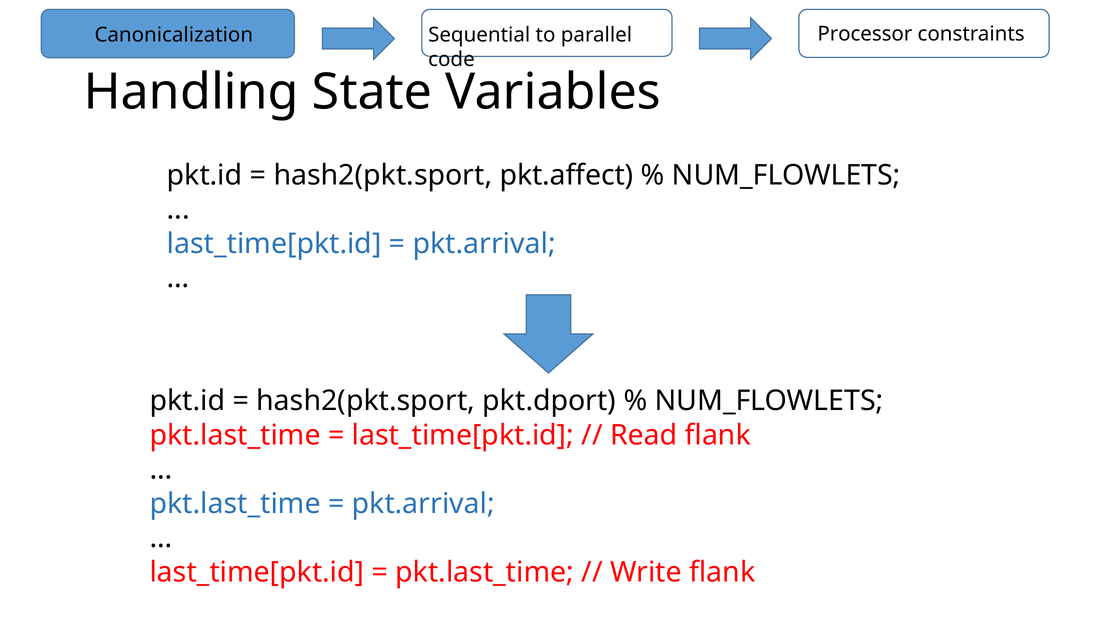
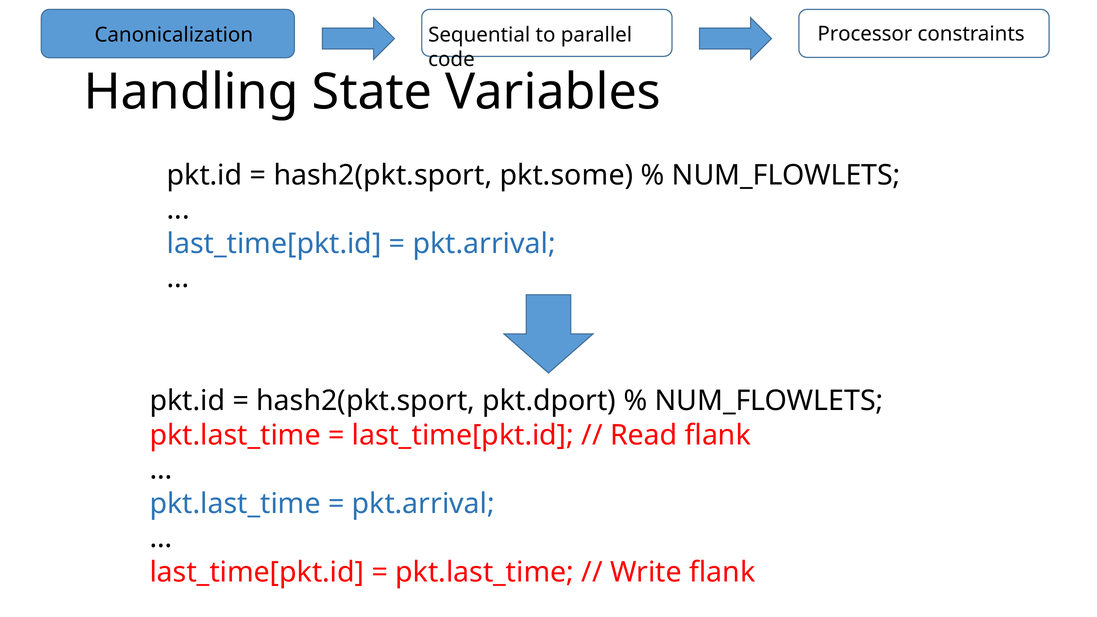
pkt.affect: pkt.affect -> pkt.some (566, 175)
